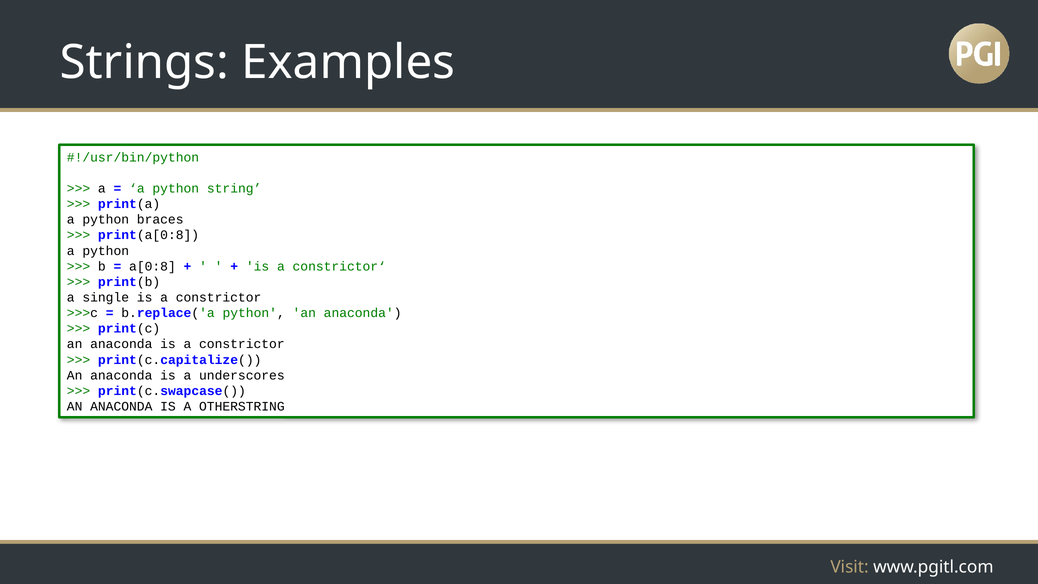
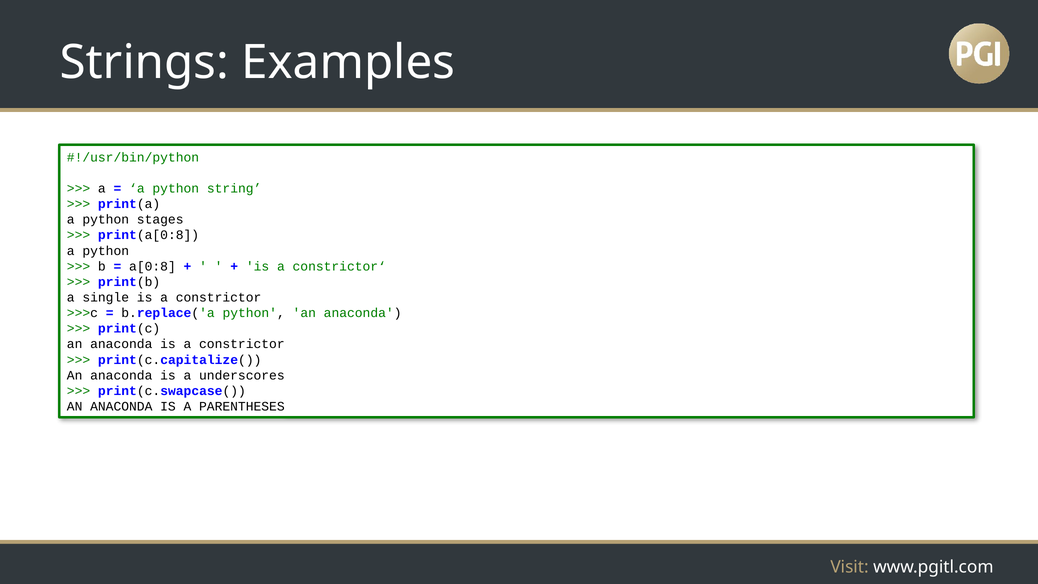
braces: braces -> stages (160, 220)
OTHERSTRING: OTHERSTRING -> PARENTHESES (242, 406)
